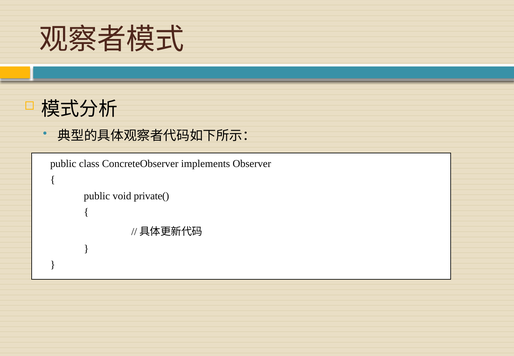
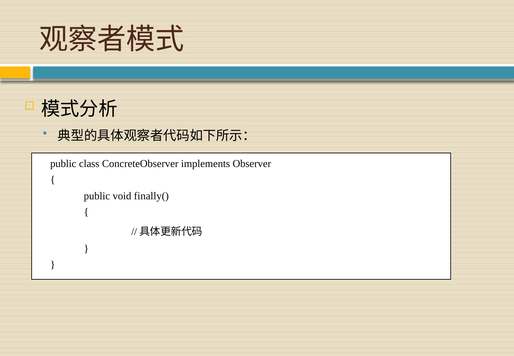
private(: private( -> finally( (151, 196)
